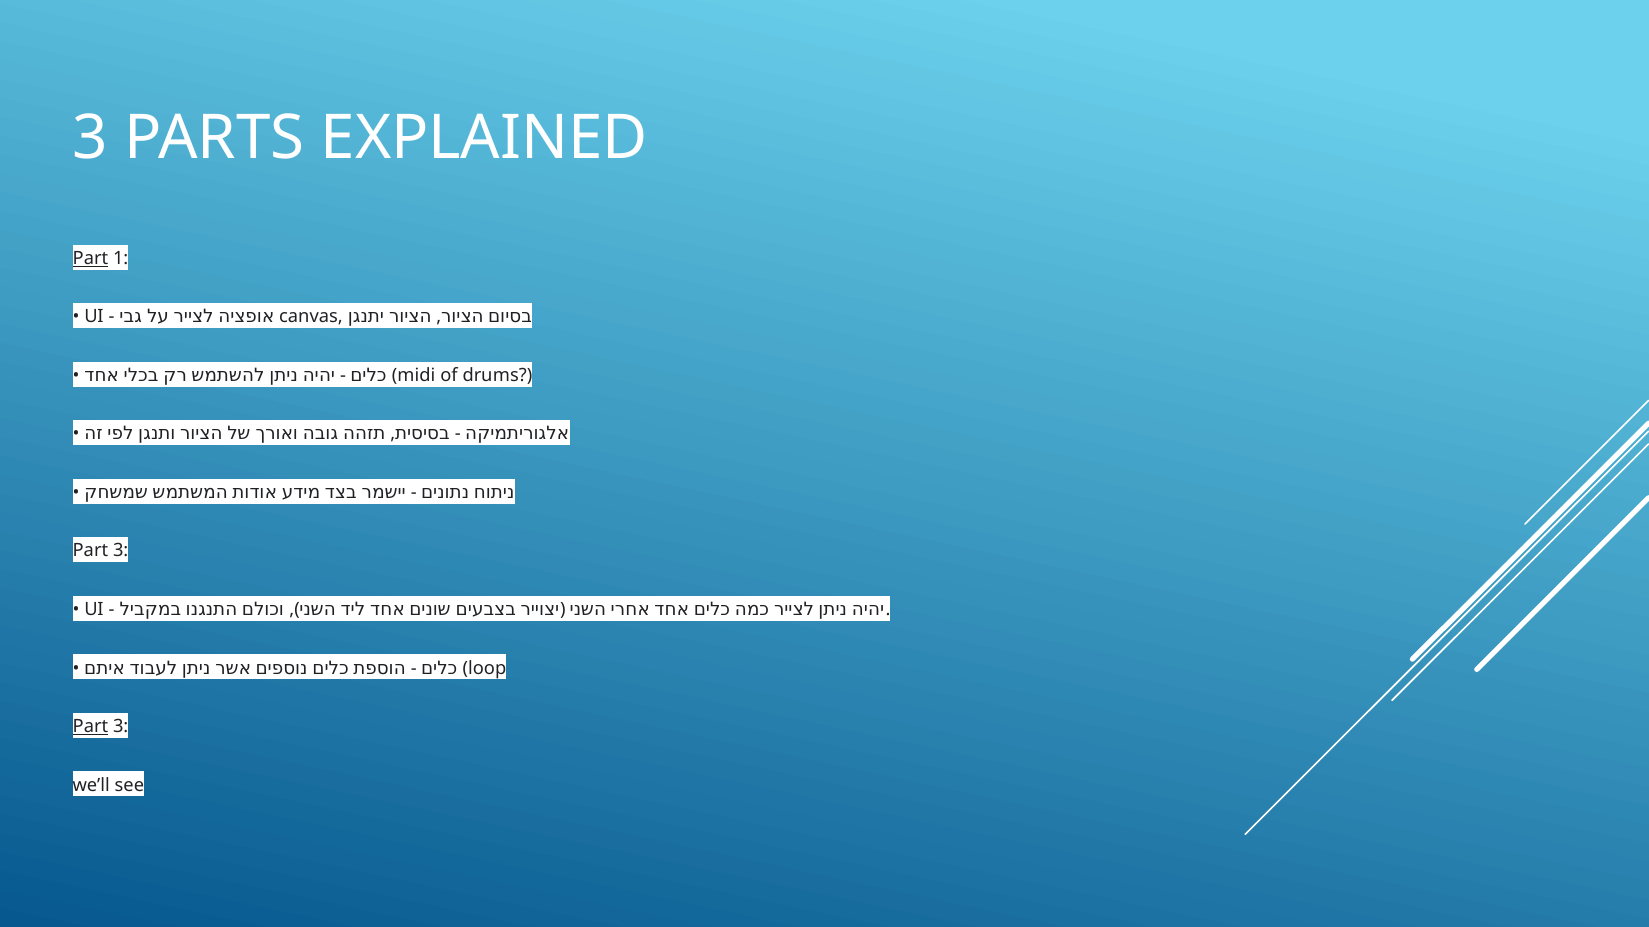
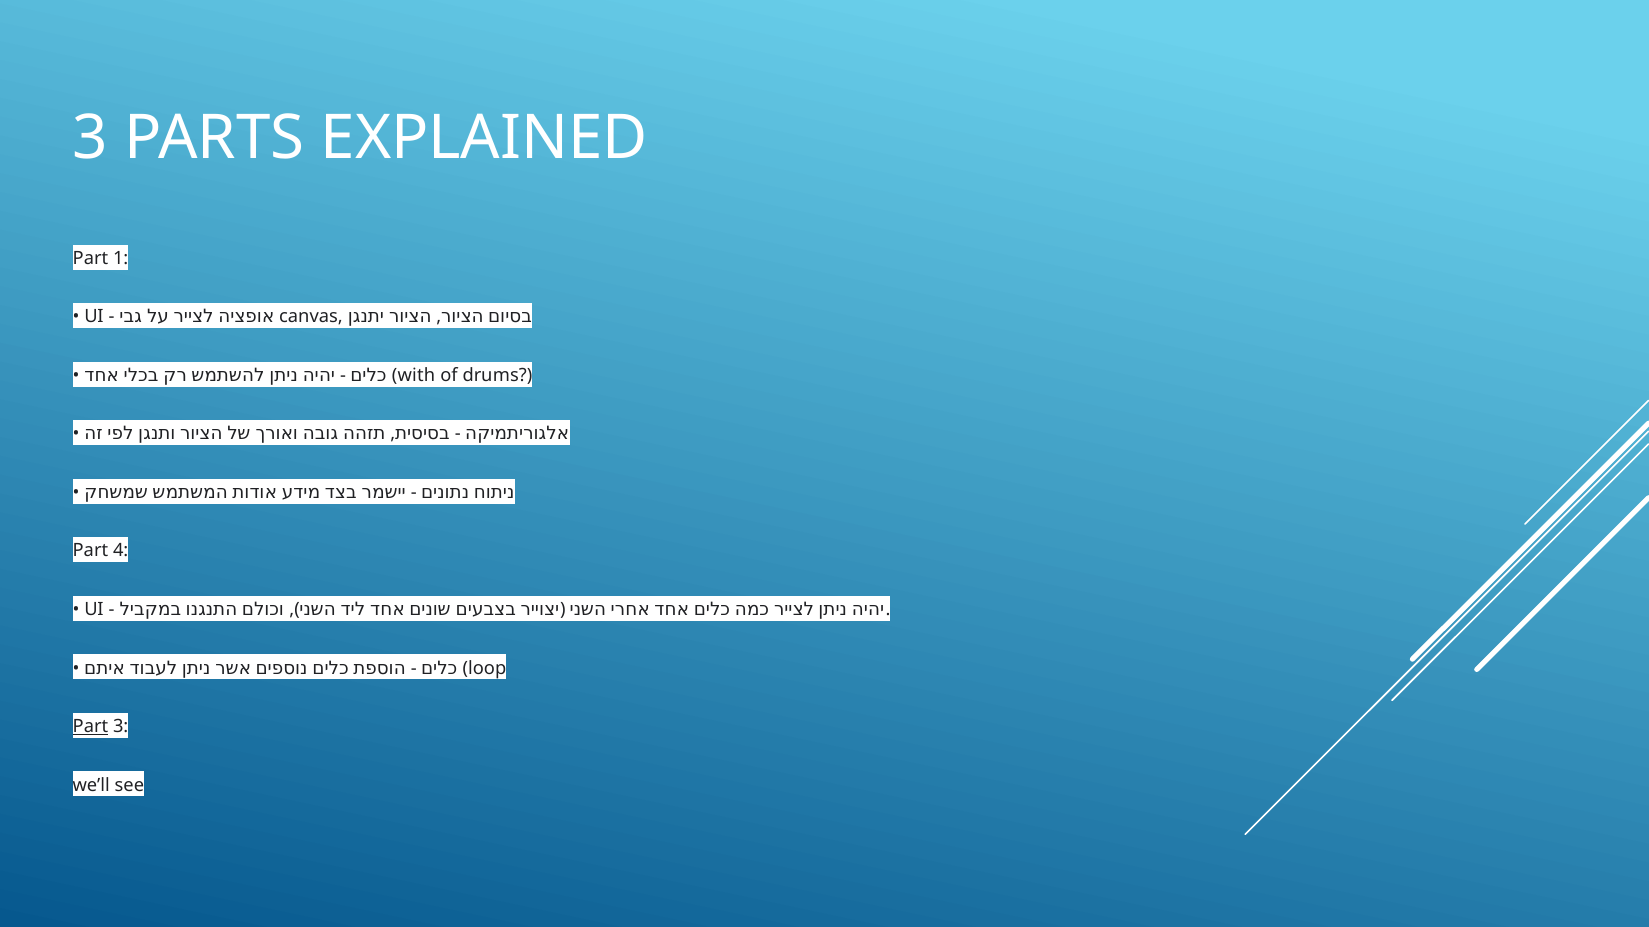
Part underline: present -> none (90, 259)
midi: midi -> with (414, 376)
3: 3 -> 4 (121, 551)
